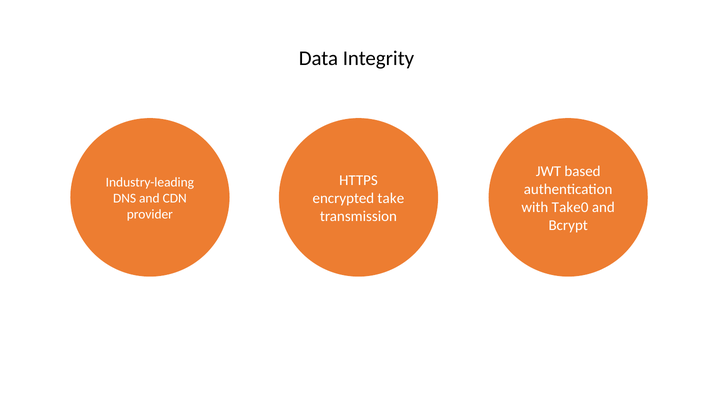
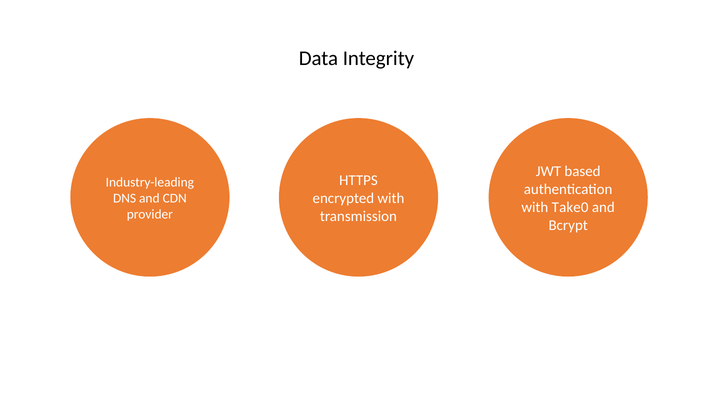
encrypted take: take -> with (391, 198)
